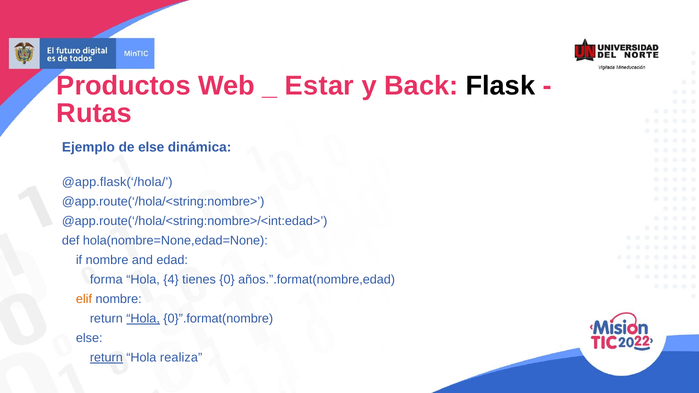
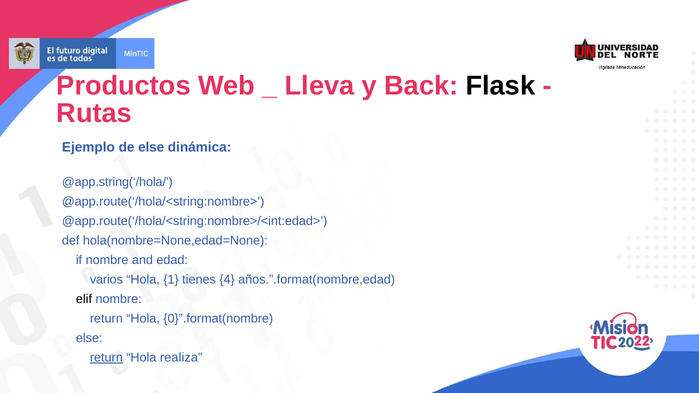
Estar: Estar -> Lleva (320, 86)
@app.flask(‘/hola/: @app.flask(‘/hola/ -> @app.string(‘/hola/ (117, 182)
forma: forma -> varios (106, 280)
4: 4 -> 1 (171, 280)
0: 0 -> 4 (227, 280)
elif colour: orange -> black (84, 299)
Hola underline: present -> none (143, 319)
